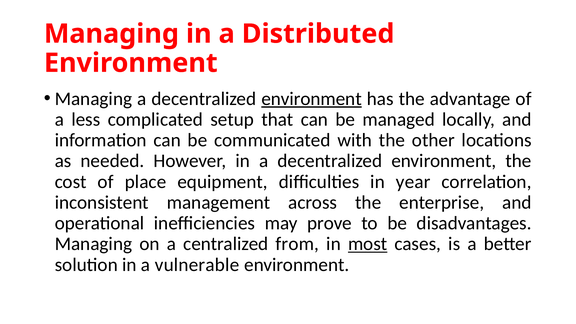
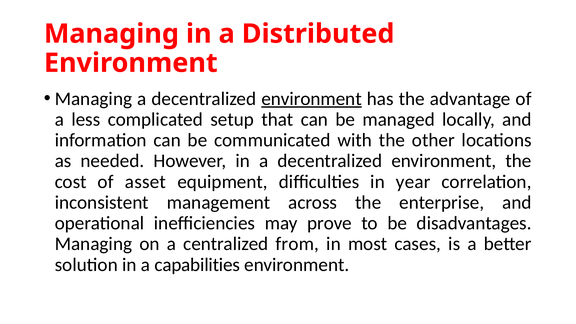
place: place -> asset (145, 182)
most underline: present -> none (368, 244)
vulnerable: vulnerable -> capabilities (197, 265)
